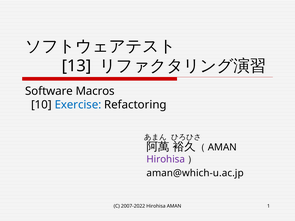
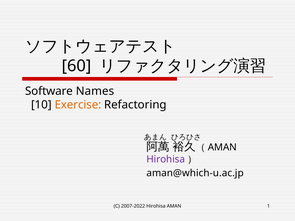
13: 13 -> 60 (76, 66)
Macros: Macros -> Names (95, 91)
Exercise colour: blue -> orange (78, 105)
